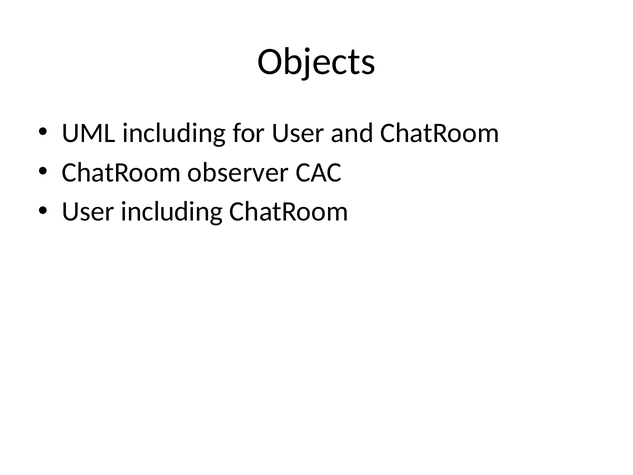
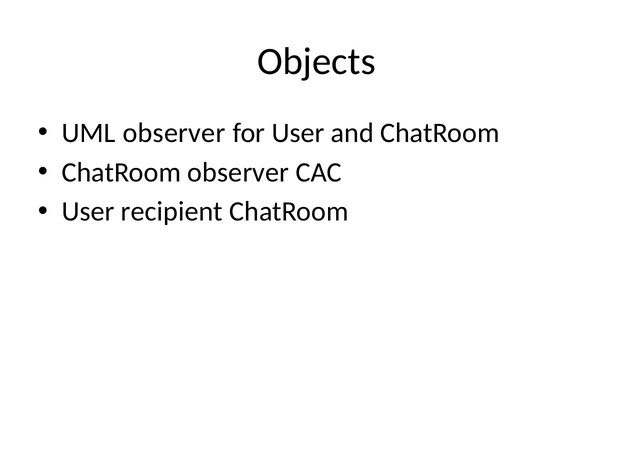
UML including: including -> observer (174, 133)
User including: including -> recipient (172, 212)
